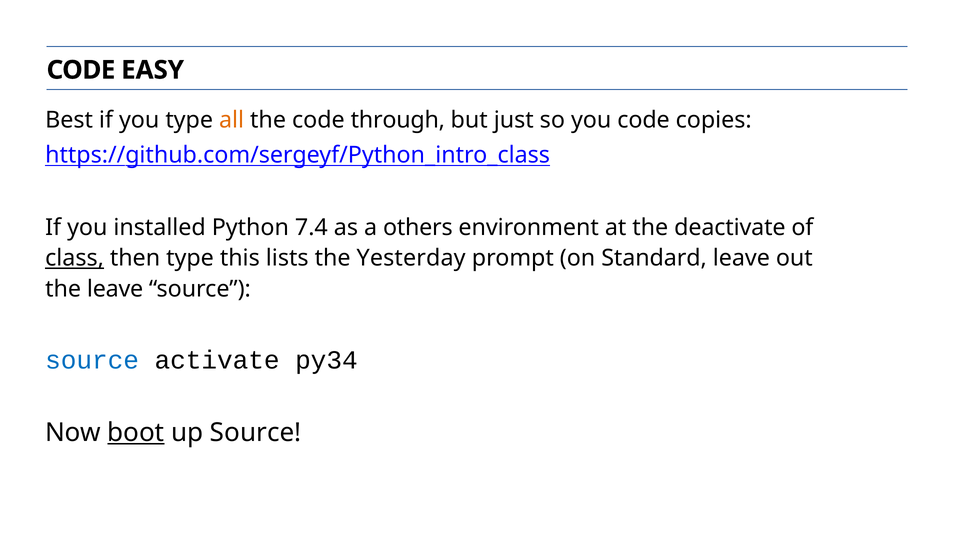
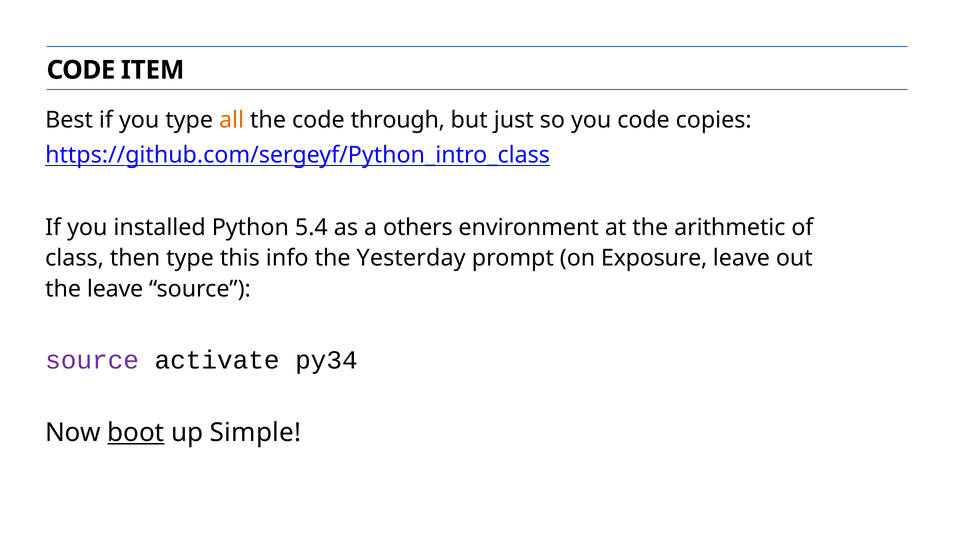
EASY: EASY -> ITEM (153, 70)
7.4: 7.4 -> 5.4 (311, 227)
deactivate: deactivate -> arithmetic (730, 227)
class underline: present -> none (75, 258)
lists: lists -> info (287, 258)
Standard: Standard -> Exposure (654, 258)
source colour: blue -> purple (92, 360)
up Source: Source -> Simple (256, 432)
